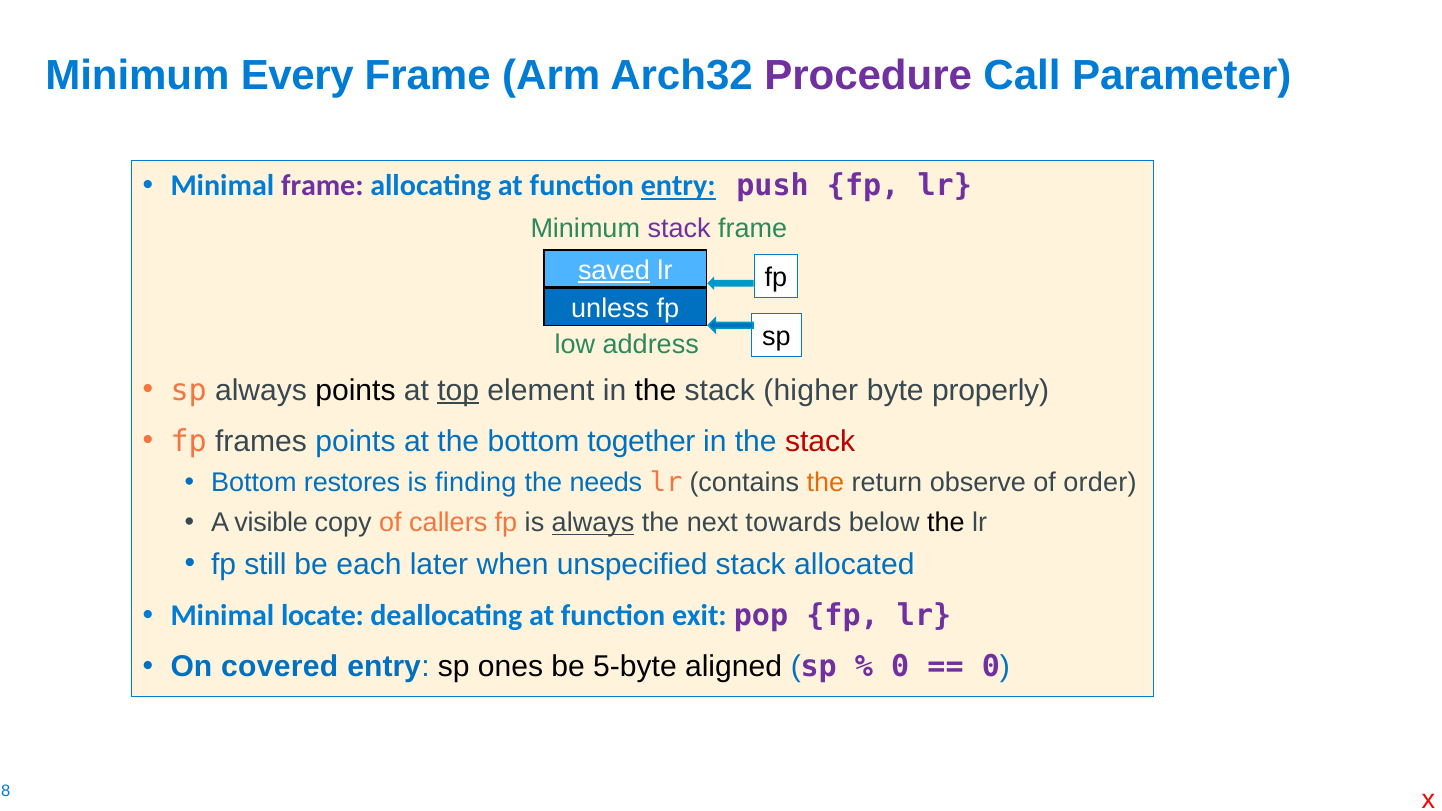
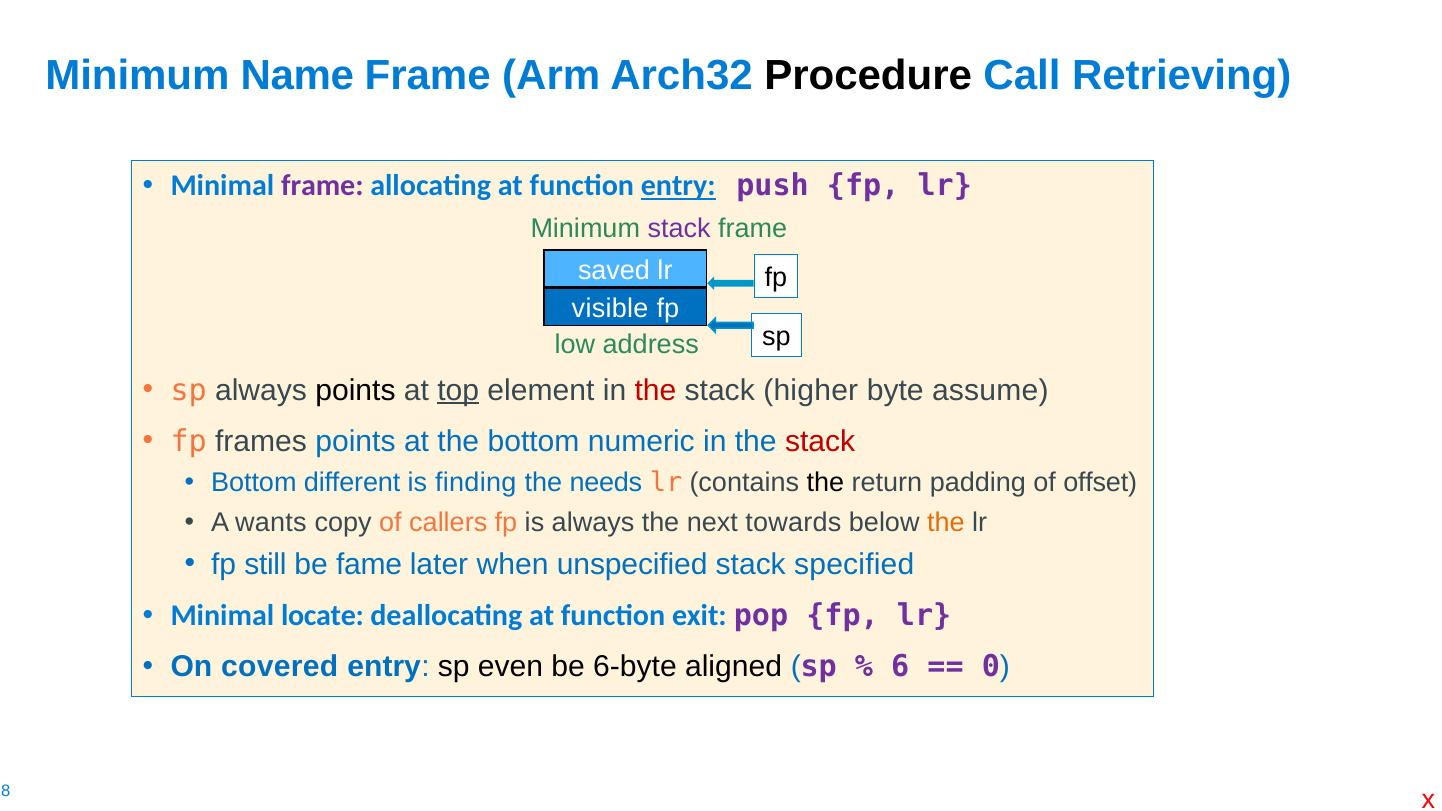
Every: Every -> Name (297, 76)
Procedure colour: purple -> black (868, 76)
Parameter: Parameter -> Retrieving (1182, 76)
saved underline: present -> none (614, 271)
unless: unless -> visible (610, 309)
the colour: black -> red (655, 390)
properly: properly -> assume (990, 390)
together: together -> numeric (641, 441)
restores: restores -> different (352, 483)
the colour: orange -> black (825, 483)
observe: observe -> padding (978, 483)
order: order -> offset (1100, 483)
visible: visible -> wants (271, 523)
always underline: present -> none (593, 523)
the colour: black -> orange (946, 523)
each: each -> fame (369, 565)
allocated: allocated -> specified (854, 565)
ones: ones -> even (510, 667)
5-byte: 5-byte -> 6-byte (635, 667)
0: 0 -> 6 (900, 667)
